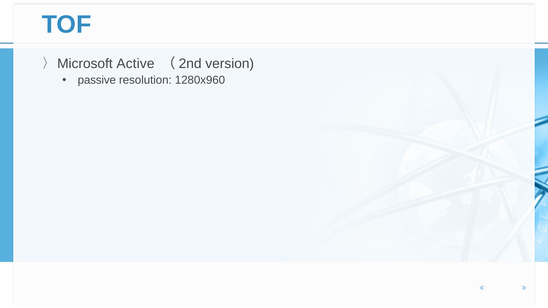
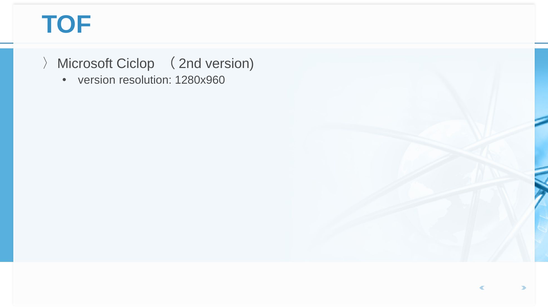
Active: Active -> Ciclop (136, 64)
passive: passive -> version (97, 80)
